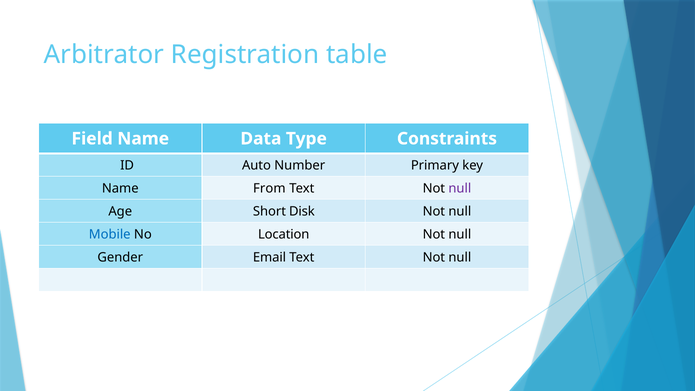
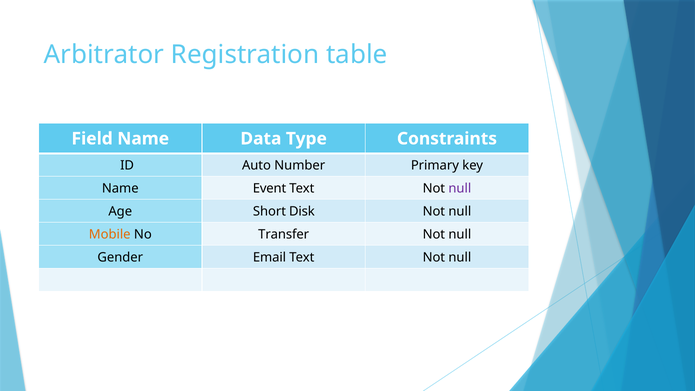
From: From -> Event (269, 189)
Mobile colour: blue -> orange (110, 234)
Location: Location -> Transfer (284, 234)
